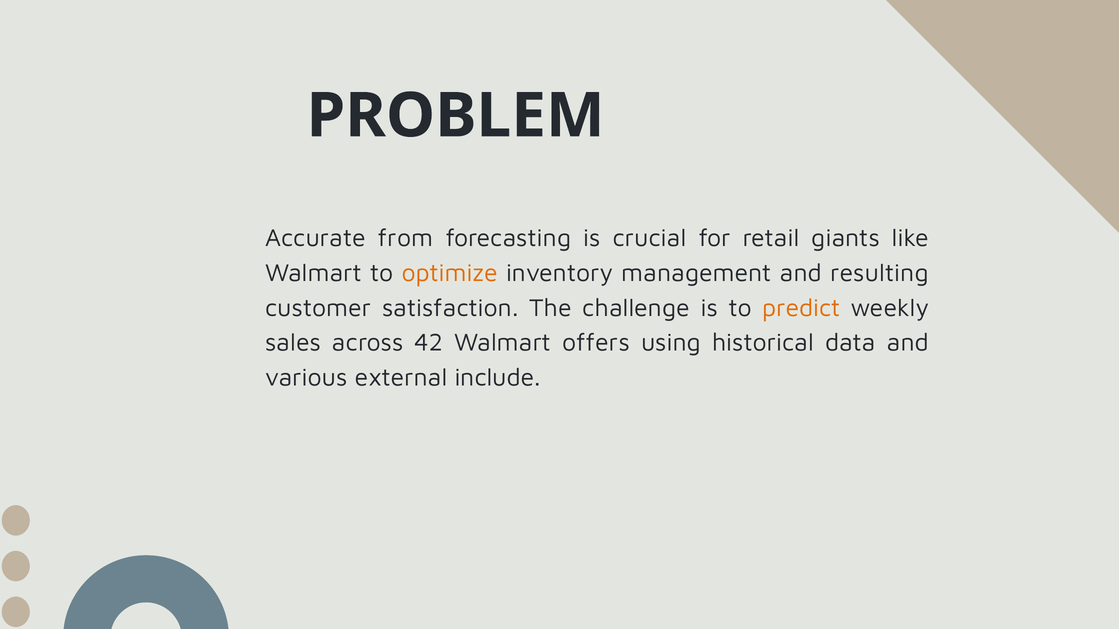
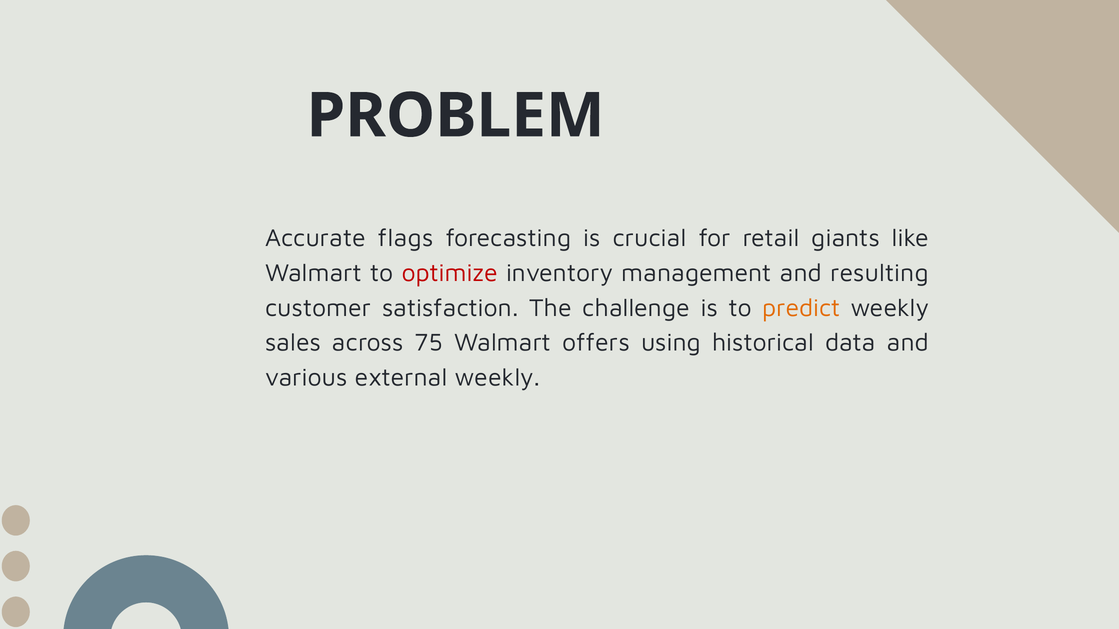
from: from -> flags (406, 238)
optimize colour: orange -> red (450, 273)
42: 42 -> 75 (429, 343)
external include: include -> weekly (497, 378)
